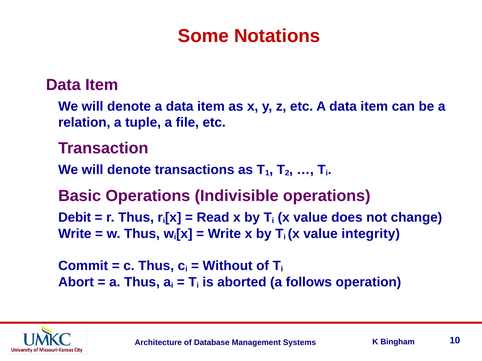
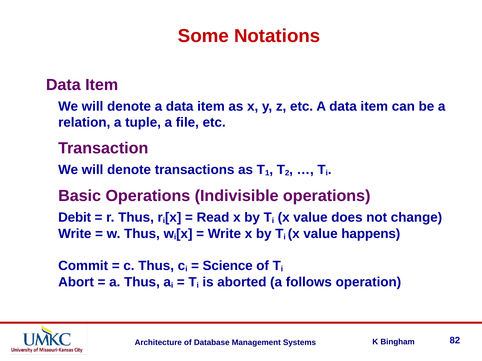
integrity: integrity -> happens (371, 234)
Without: Without -> Science (228, 266)
10: 10 -> 82 (455, 341)
